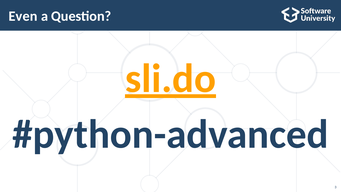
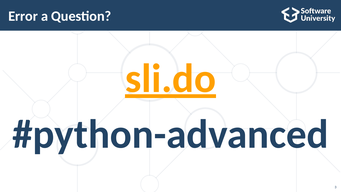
Even: Even -> Error (23, 16)
